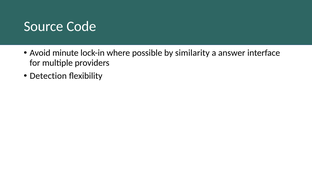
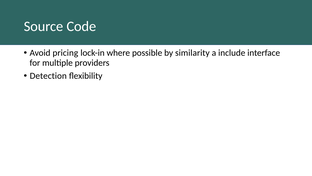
minute: minute -> pricing (65, 53)
answer: answer -> include (232, 53)
